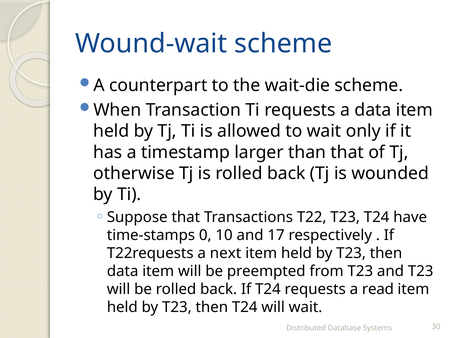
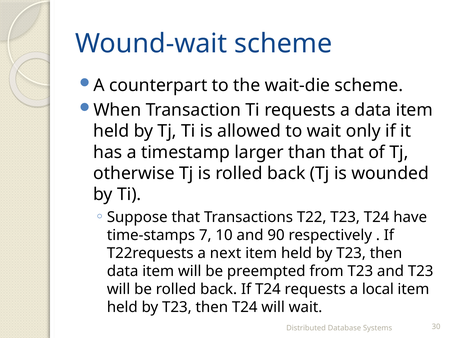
0: 0 -> 7 (205, 235)
17: 17 -> 90 (276, 235)
read: read -> local (378, 289)
